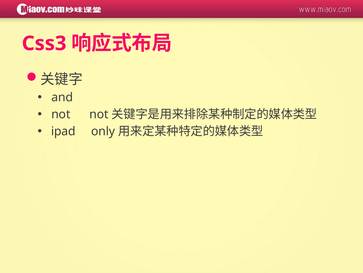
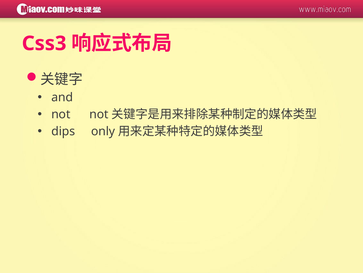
ipad: ipad -> dips (63, 131)
